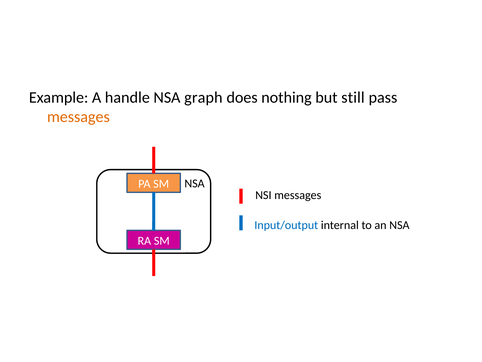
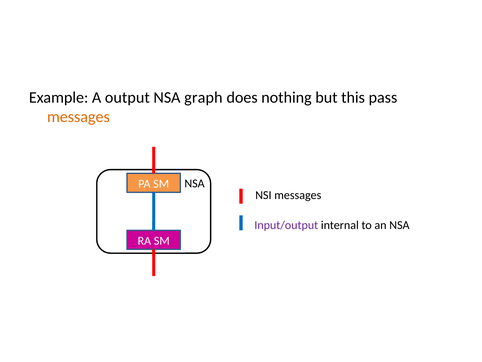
handle: handle -> output (127, 98)
still: still -> this (353, 98)
Input/output colour: blue -> purple (286, 225)
